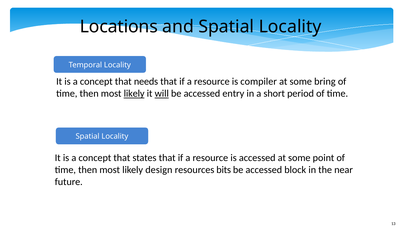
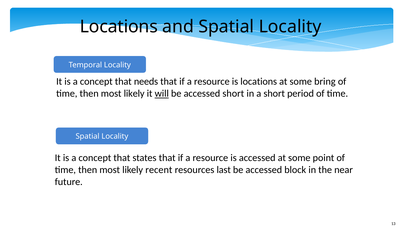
is compiler: compiler -> locations (259, 81)
likely underline: present -> none (134, 93)
accessed entry: entry -> short (233, 93)
design: design -> recent (159, 170)
bits: bits -> last (224, 170)
